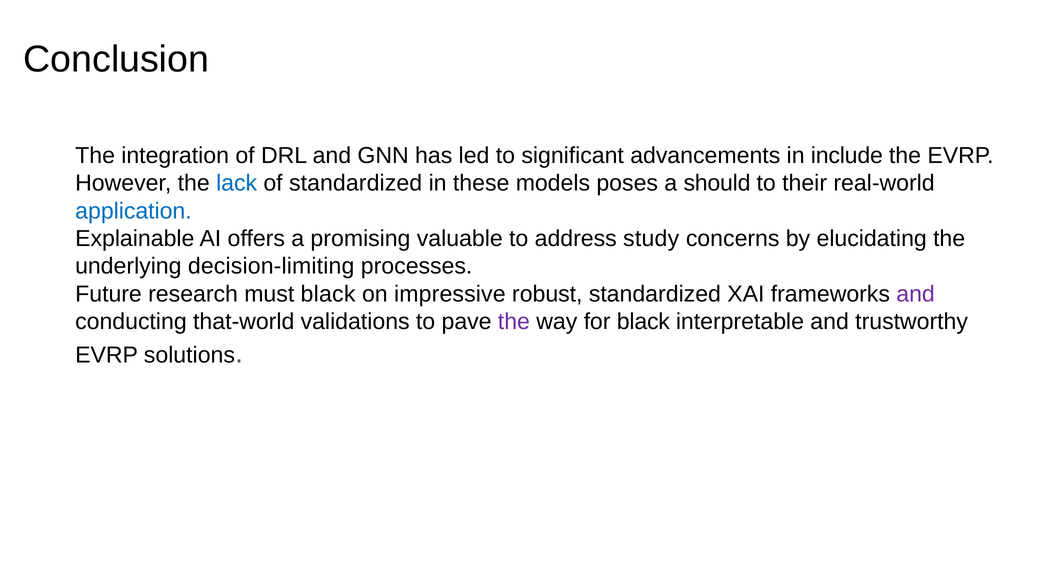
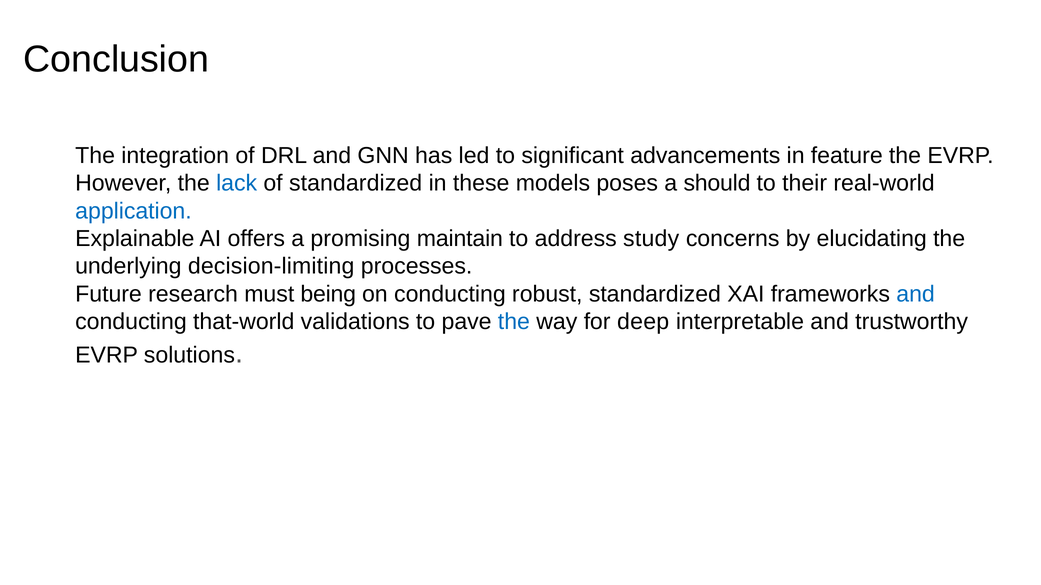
include: include -> feature (847, 156)
valuable: valuable -> maintain (460, 239)
must black: black -> being (328, 294)
on impressive: impressive -> conducting (450, 294)
and colour: purple -> blue (916, 294)
the colour: purple -> blue (514, 322)
for black: black -> deep (643, 322)
